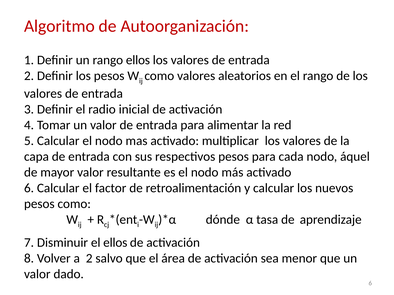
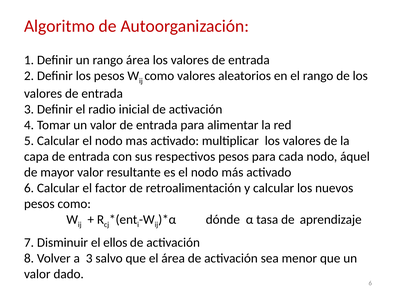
rango ellos: ellos -> área (138, 60)
a 2: 2 -> 3 (89, 259)
